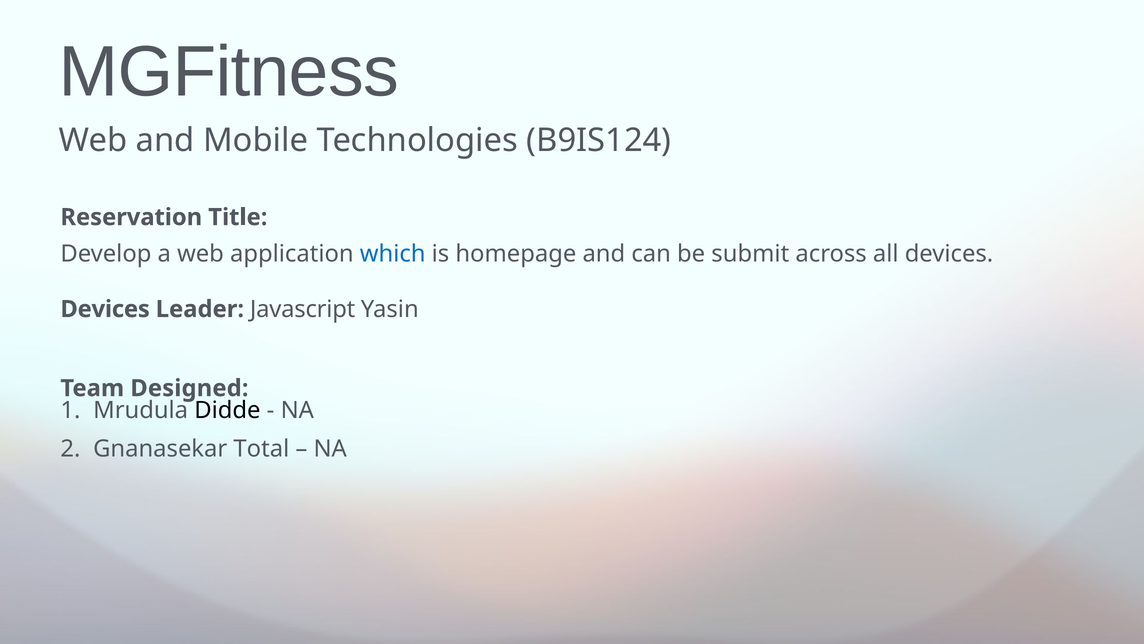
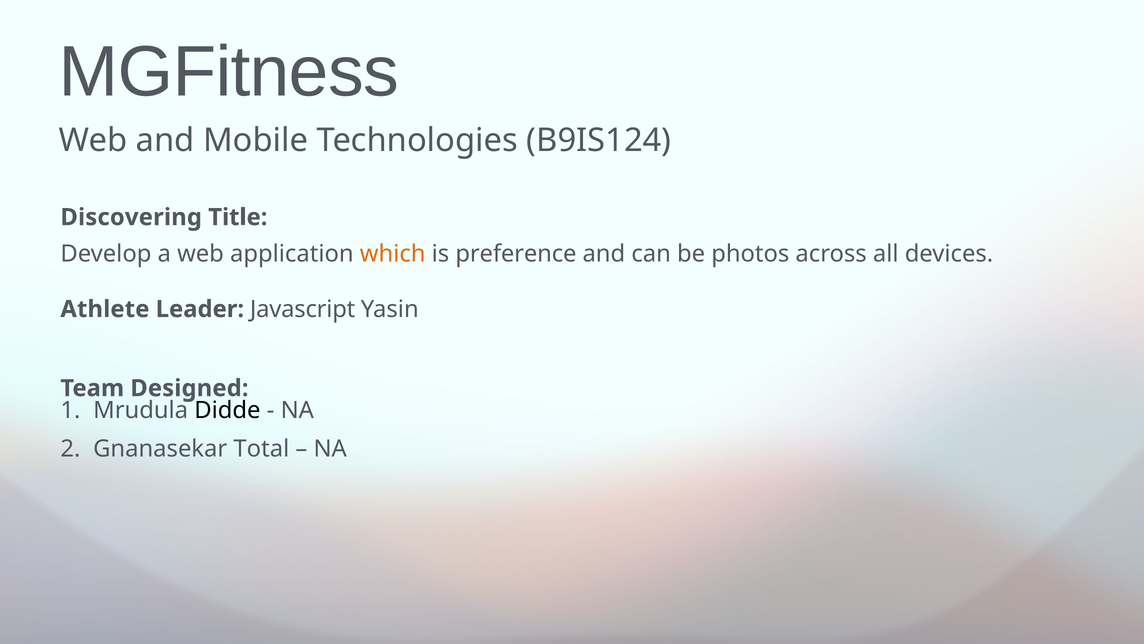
Reservation: Reservation -> Discovering (131, 217)
which colour: blue -> orange (393, 254)
homepage: homepage -> preference (516, 254)
submit: submit -> photos (750, 254)
Devices: Devices -> Athlete (105, 309)
